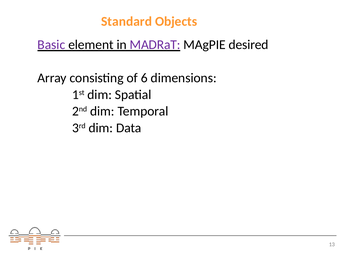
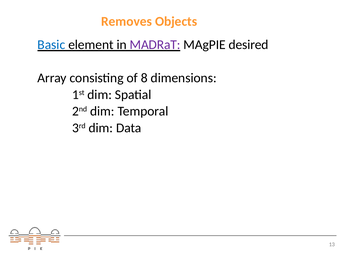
Standard: Standard -> Removes (127, 22)
Basic colour: purple -> blue (51, 45)
6: 6 -> 8 (144, 78)
